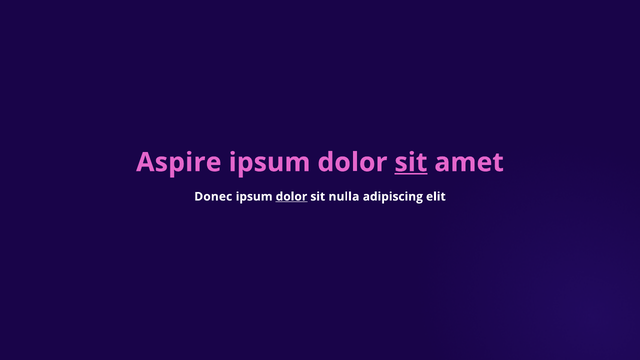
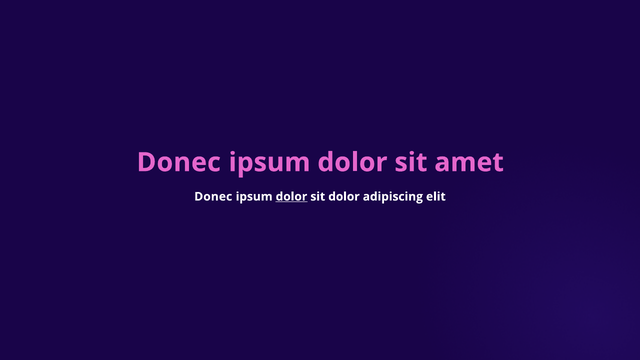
Aspire: Aspire -> Donec (179, 162)
sit underline: present -> none (411, 162)
sit nulla: nulla -> dolor (344, 197)
